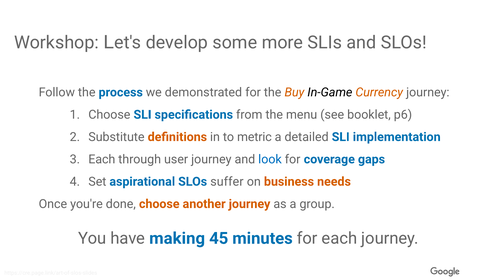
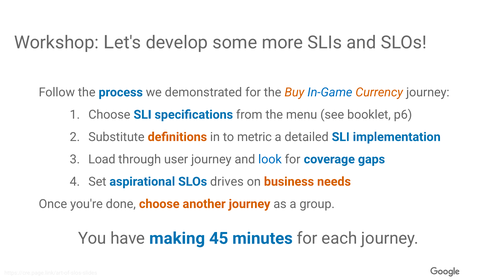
In-Game colour: black -> blue (330, 93)
Each: Each -> Load (102, 160)
suffer: suffer -> drives (227, 182)
